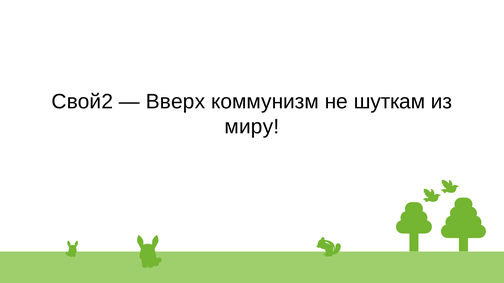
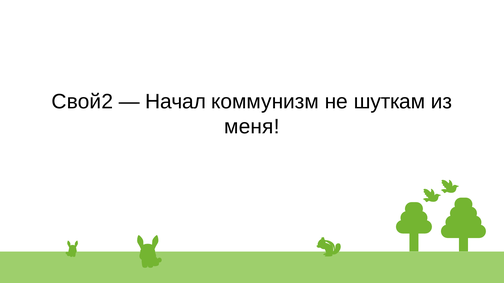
Вверх: Вверх -> Начал (176, 102)
миру: миру -> меня (252, 127)
